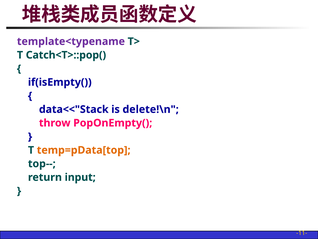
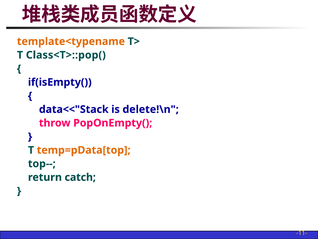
template<typename colour: purple -> orange (71, 41)
Catch<T>::pop(: Catch<T>::pop( -> Class<T>::pop( (66, 55)
input: input -> catch (80, 177)
